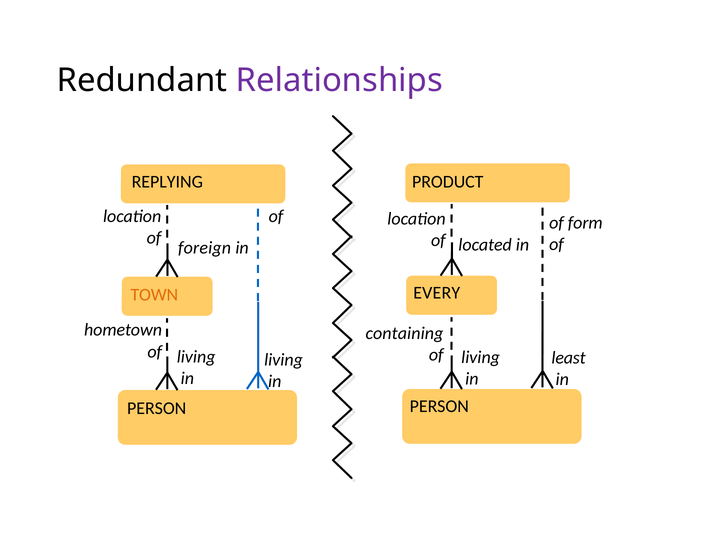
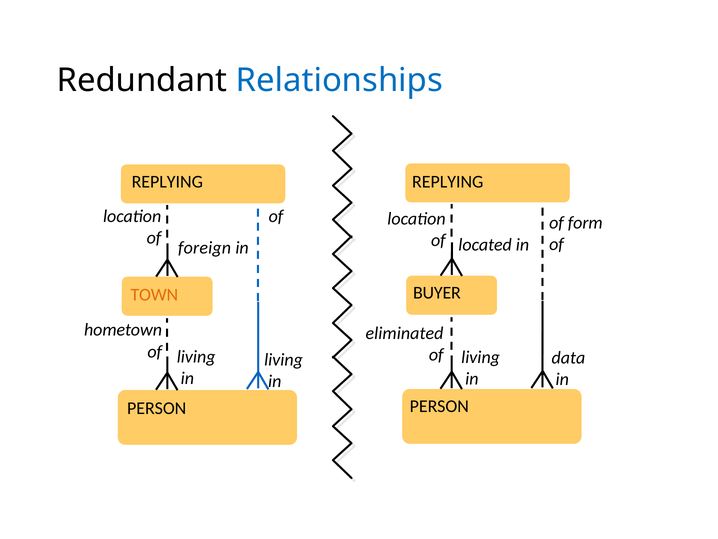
Relationships colour: purple -> blue (339, 81)
PRODUCT: PRODUCT -> REPLYING (448, 182)
EVERY: EVERY -> BUYER (437, 293)
containing: containing -> eliminated (404, 333)
least: least -> data (568, 357)
